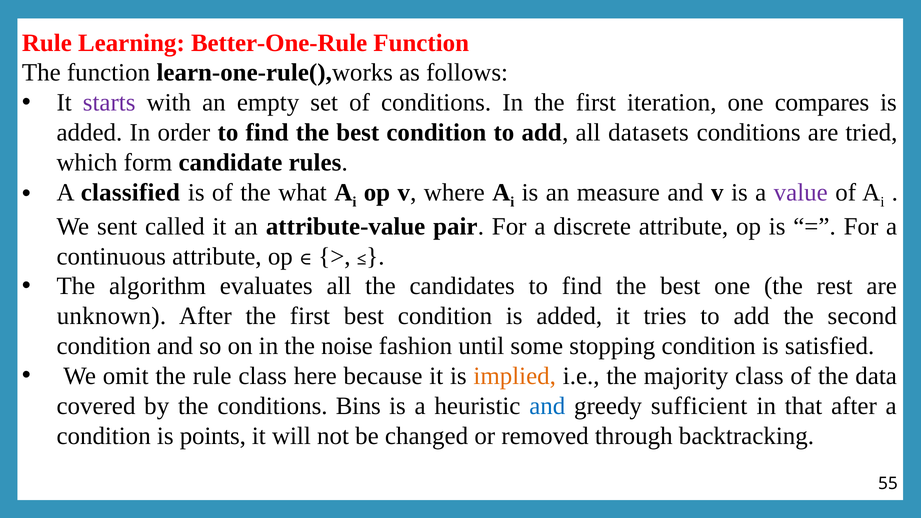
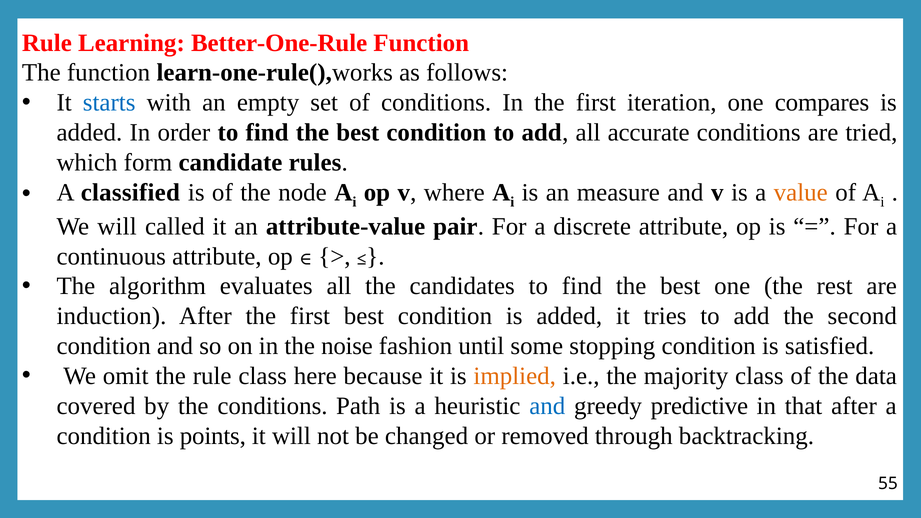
starts colour: purple -> blue (109, 103)
datasets: datasets -> accurate (649, 133)
what: what -> node (303, 192)
value colour: purple -> orange (801, 192)
We sent: sent -> will (117, 226)
unknown: unknown -> induction (111, 316)
Bins: Bins -> Path (358, 406)
sufficient: sufficient -> predictive (699, 406)
